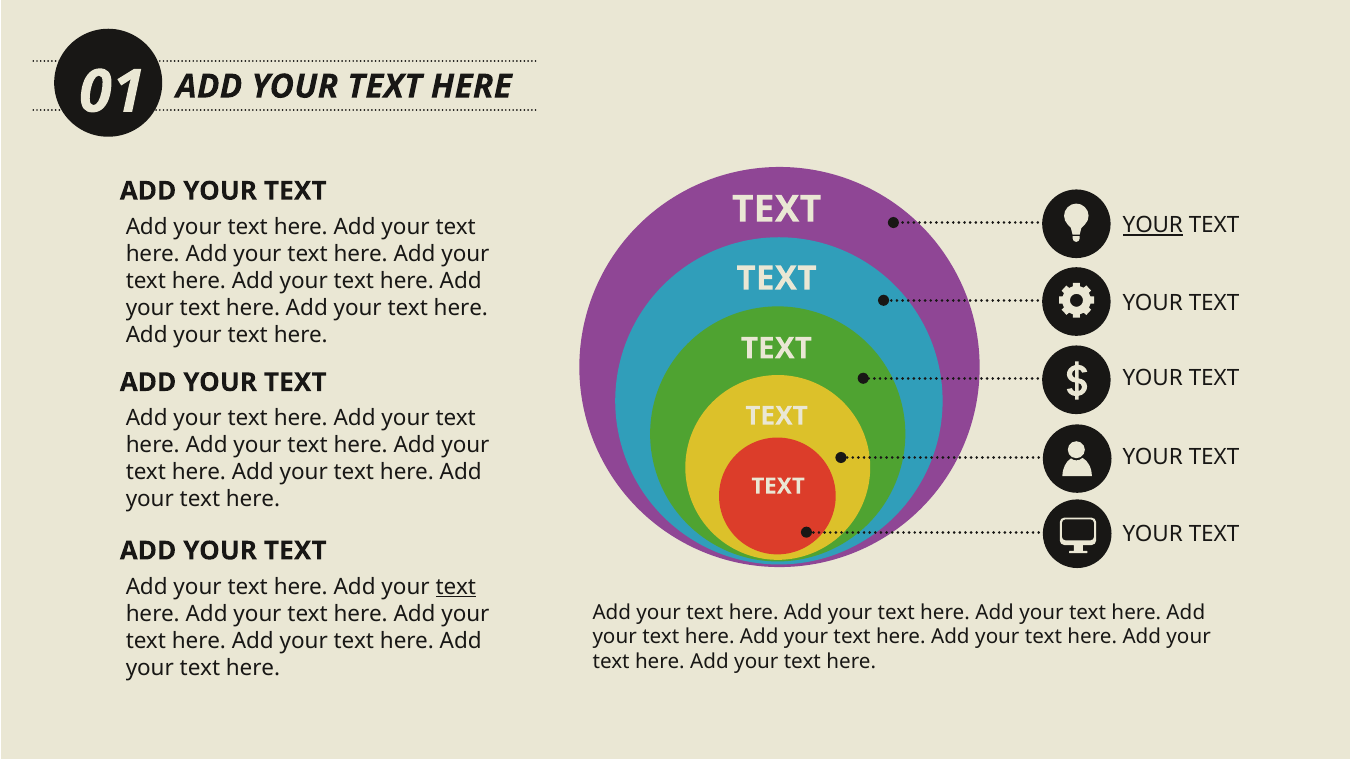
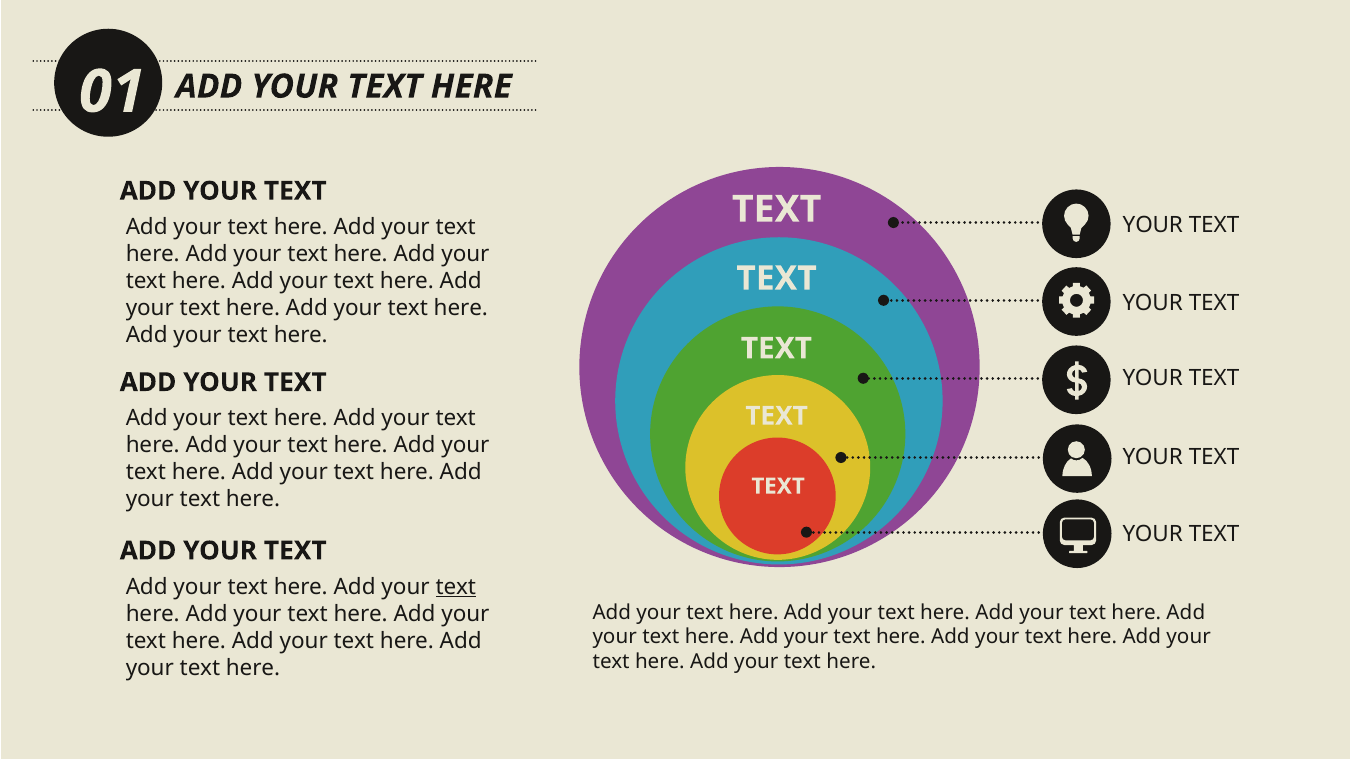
YOUR underline: present -> none (1153, 225)
